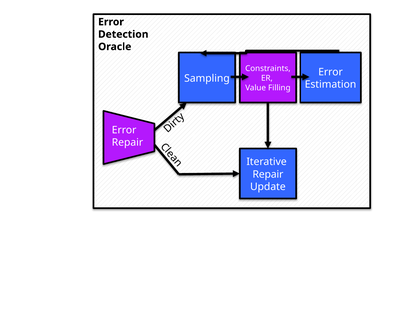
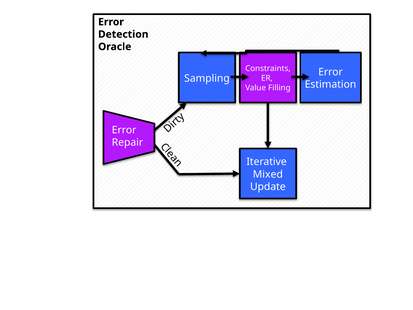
Repair: Repair -> Mixed (268, 174)
